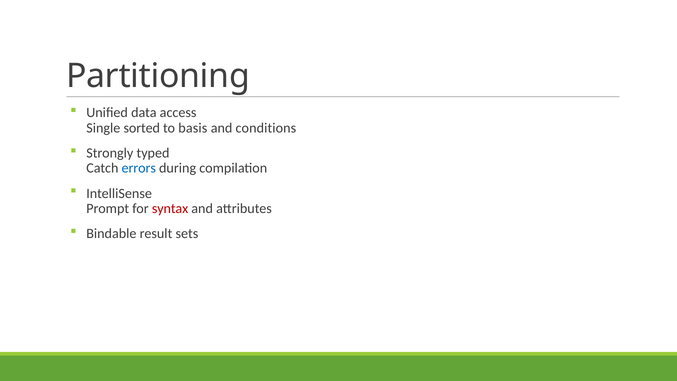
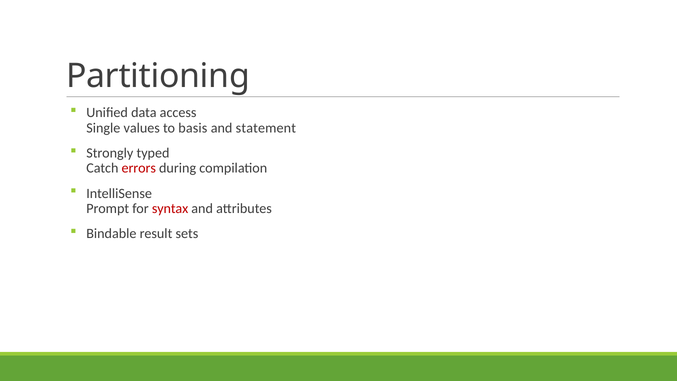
sorted: sorted -> values (142, 128)
conditions: conditions -> statement (266, 128)
errors colour: blue -> red (139, 168)
